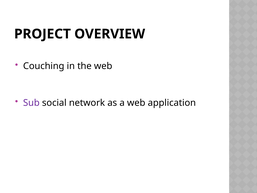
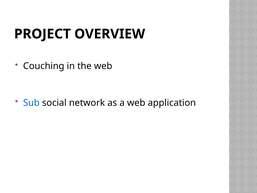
Sub colour: purple -> blue (31, 103)
